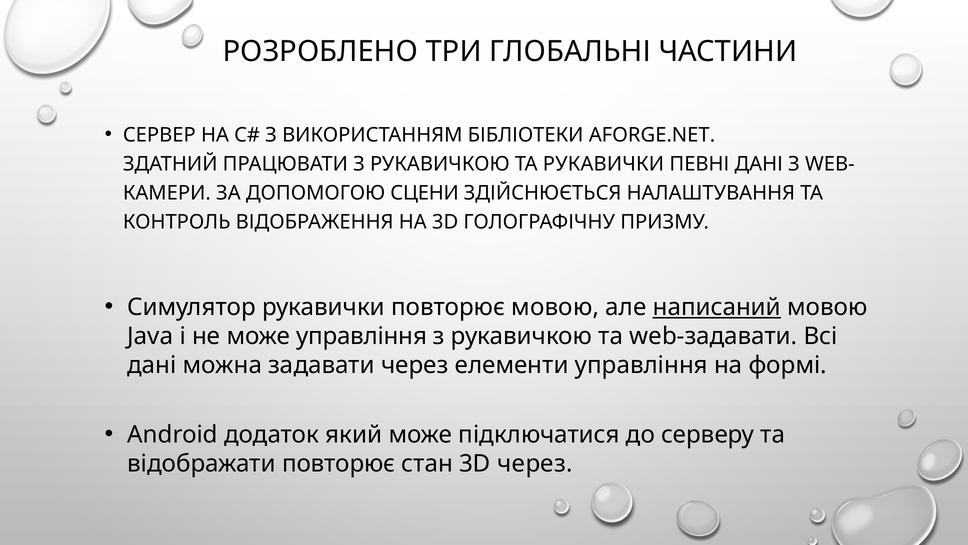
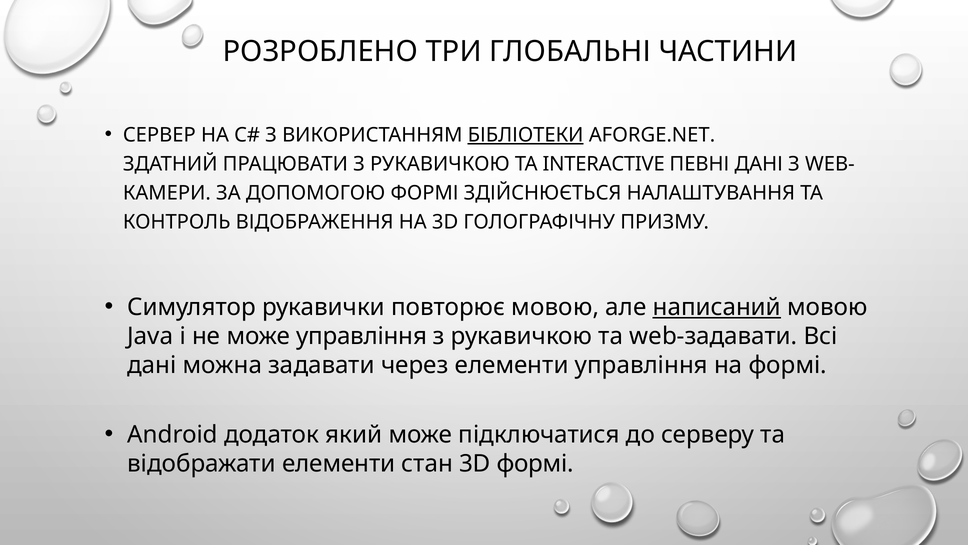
БІБЛІОТЕКИ underline: none -> present (526, 135)
ТА РУКАВИЧКИ: РУКАВИЧКИ -> INTERACTIVE (604, 164)
ДОПОМОГОЮ СЦЕНИ: СЦЕНИ -> ФОРМІ (425, 193)
відображати повторює: повторює -> елементи (339, 463)
3D через: через -> формі (535, 463)
